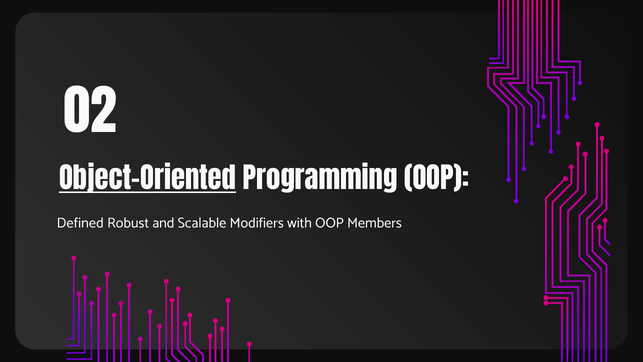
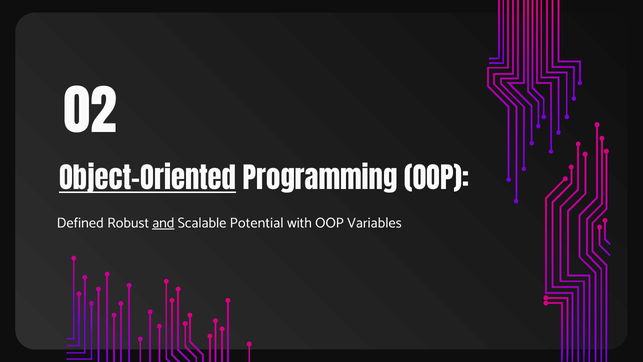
and underline: none -> present (163, 223)
Modifiers: Modifiers -> Potential (257, 223)
Members: Members -> Variables (374, 223)
